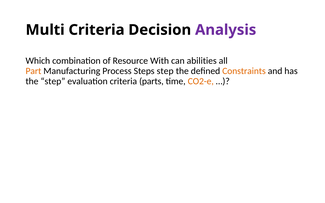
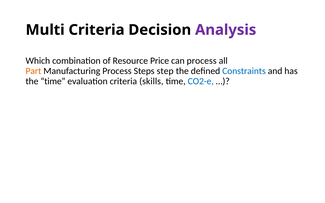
With: With -> Price (160, 61)
can abilities: abilities -> process (202, 61)
Constraints colour: orange -> blue (244, 71)
the step: step -> time (53, 81)
parts: parts -> skills (151, 81)
CO2-e colour: orange -> blue (201, 81)
